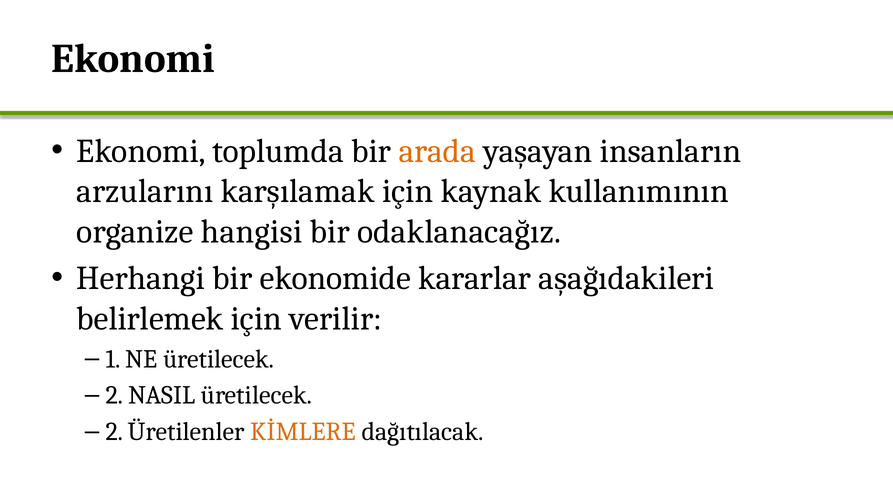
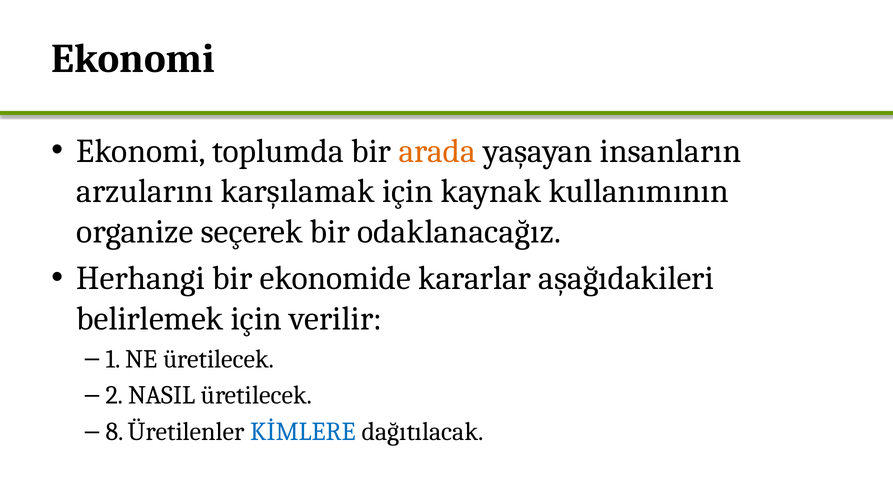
hangisi: hangisi -> seçerek (252, 232)
2: 2 -> 8 (115, 432)
KİMLERE colour: orange -> blue (303, 432)
